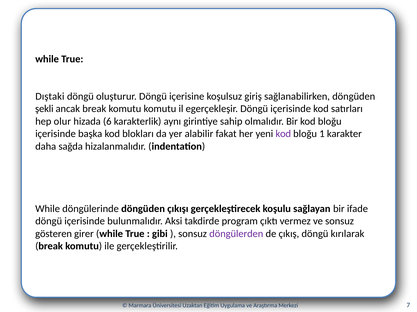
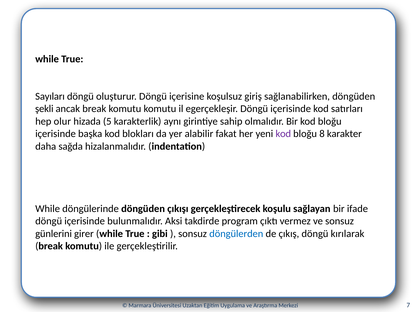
Dıştaki: Dıştaki -> Sayıları (50, 97)
6: 6 -> 5 (107, 122)
1: 1 -> 8 (322, 134)
gösteren: gösteren -> günlerini (54, 234)
döngülerden colour: purple -> blue (236, 234)
